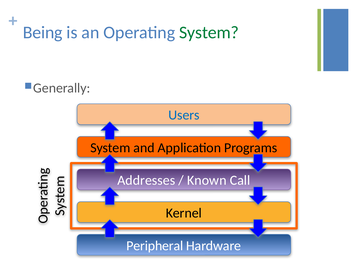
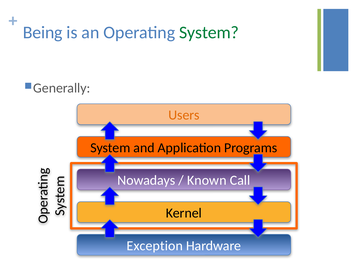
Users colour: blue -> orange (184, 115)
Addresses: Addresses -> Nowadays (146, 180)
Peripheral: Peripheral -> Exception (155, 246)
